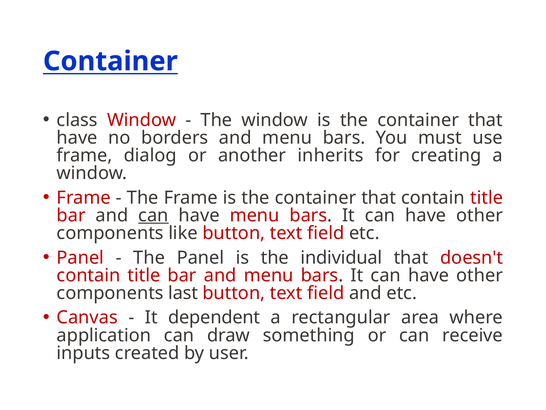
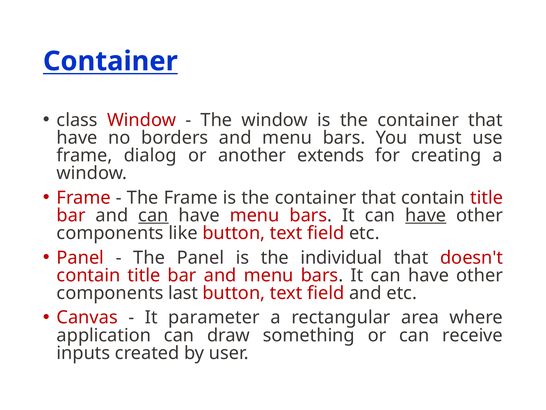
inherits: inherits -> extends (331, 155)
have underline: none -> present (426, 215)
dependent: dependent -> parameter (214, 317)
